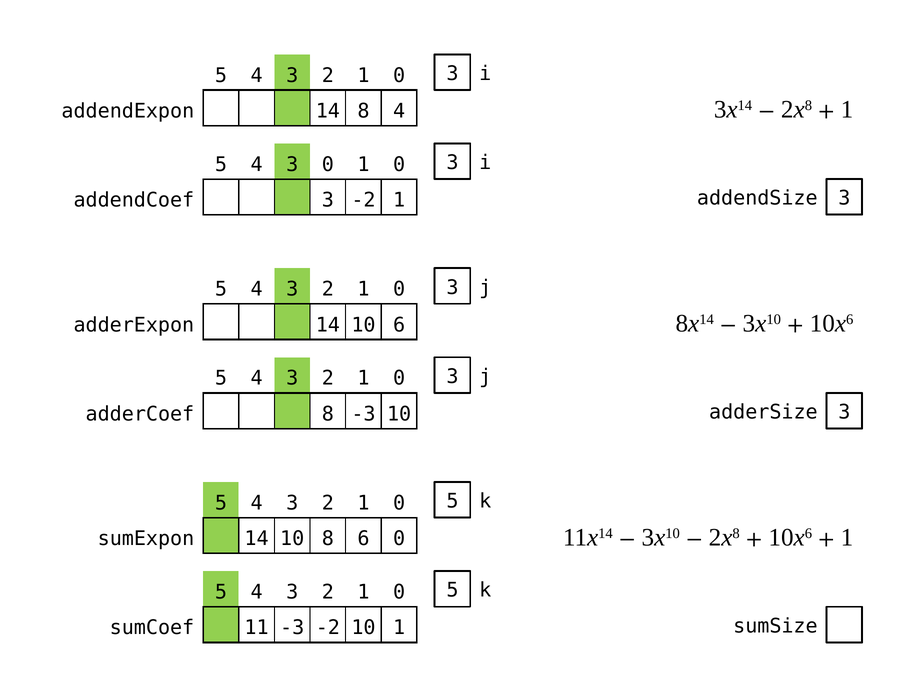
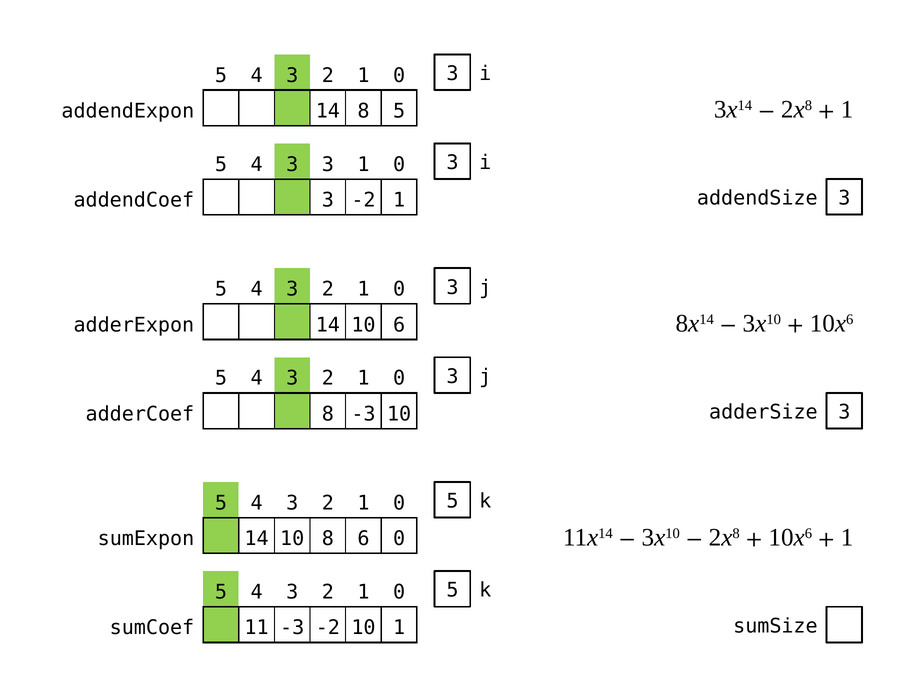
8 4: 4 -> 5 (399, 111)
3 0: 0 -> 3 (328, 164)
